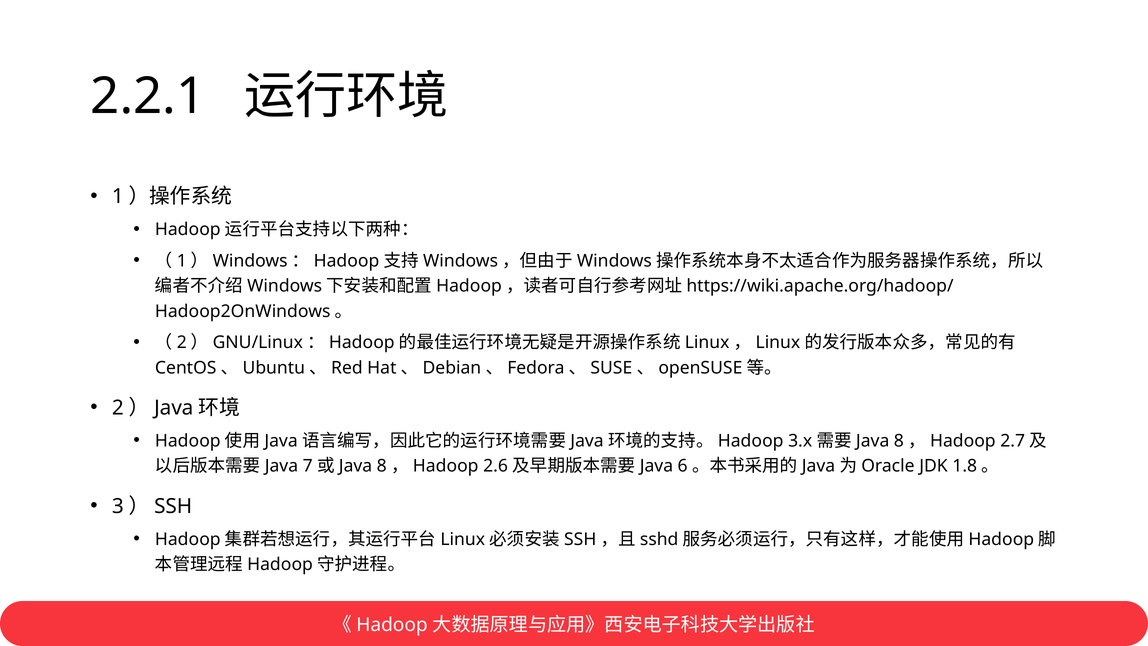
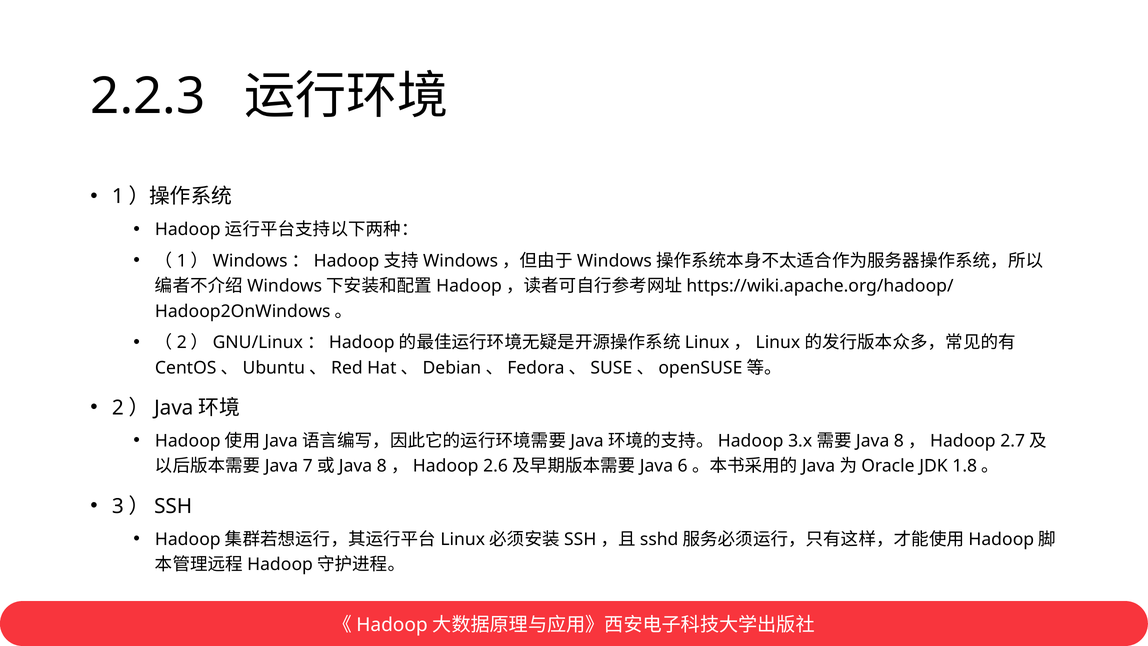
2.2.1: 2.2.1 -> 2.2.3 (148, 96)
